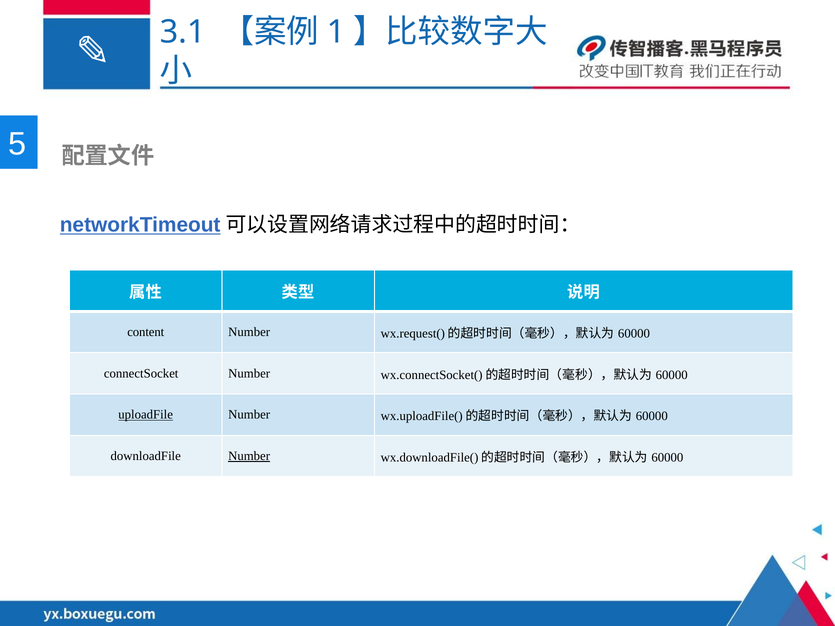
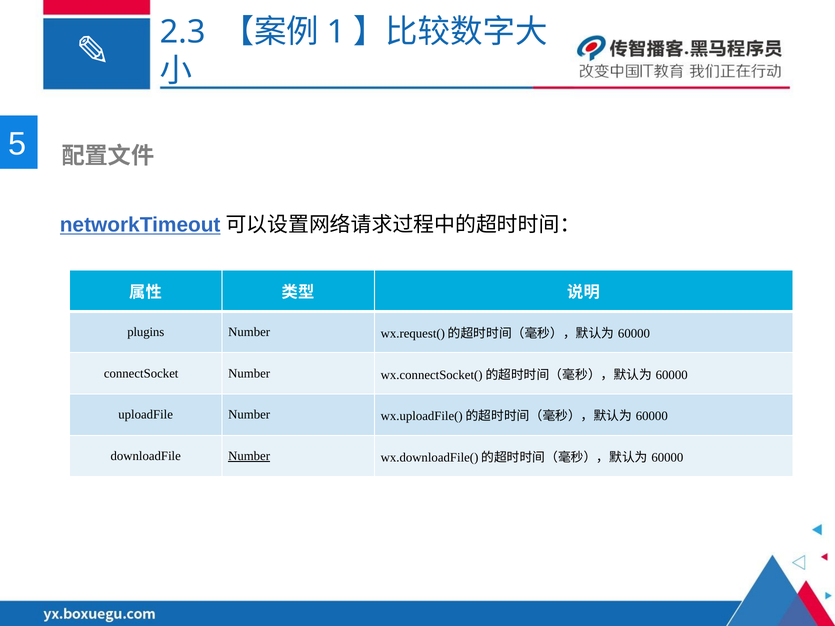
3.1: 3.1 -> 2.3 (183, 32)
content: content -> plugins (146, 332)
uploadFile underline: present -> none (146, 415)
